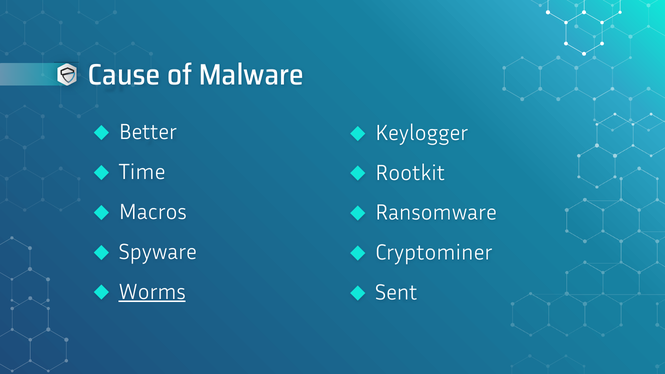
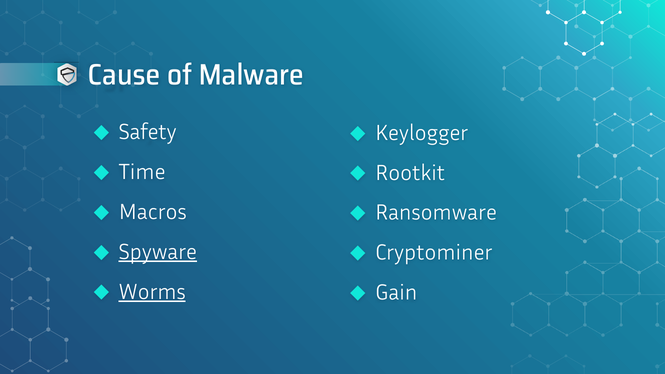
Better: Better -> Safety (148, 132)
Spyware underline: none -> present (158, 252)
Sent: Sent -> Gain (396, 292)
